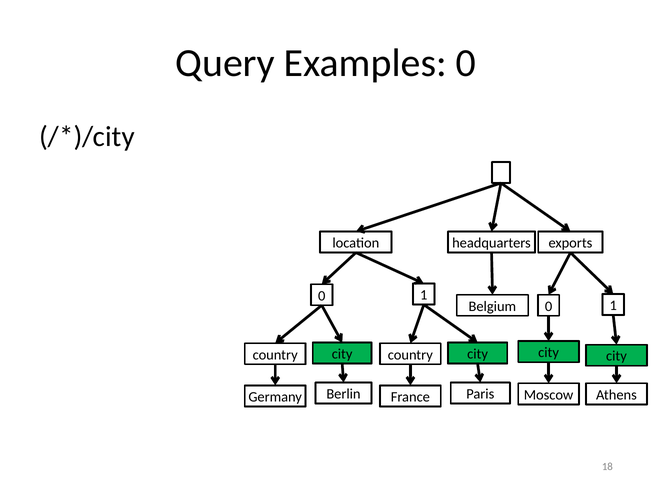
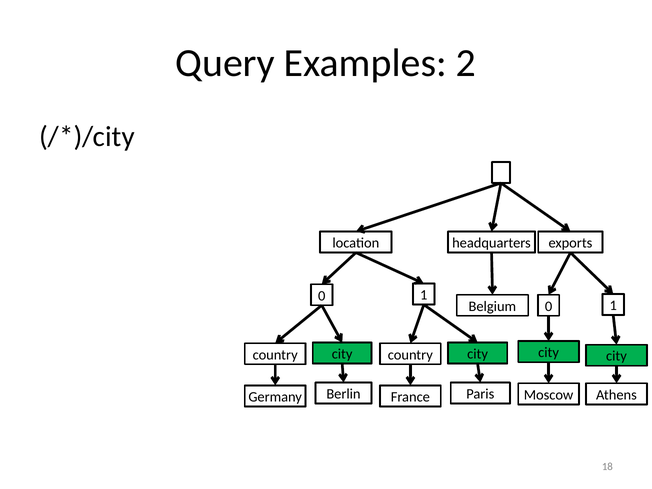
Examples 0: 0 -> 2 (466, 63)
